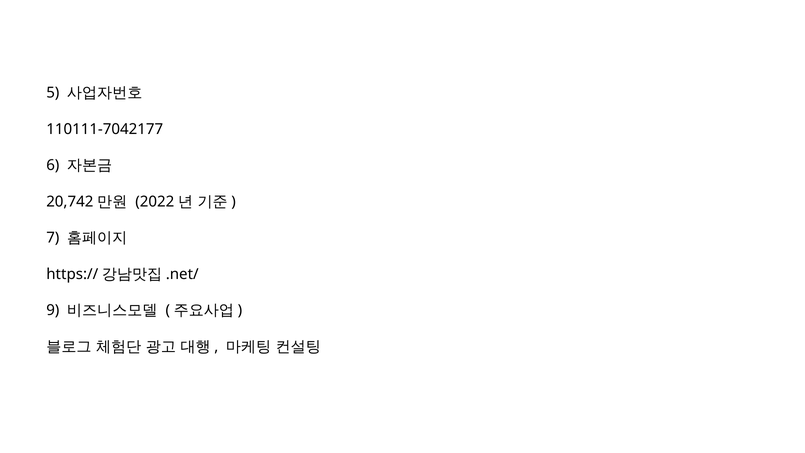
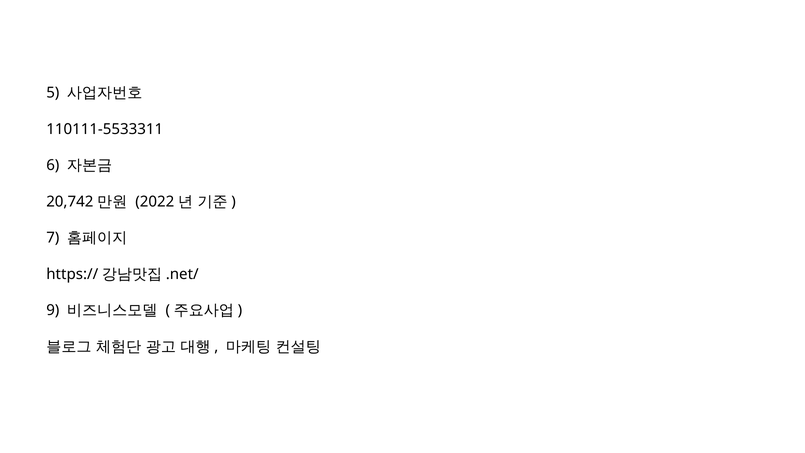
110111-7042177: 110111-7042177 -> 110111-5533311 (105, 129)
